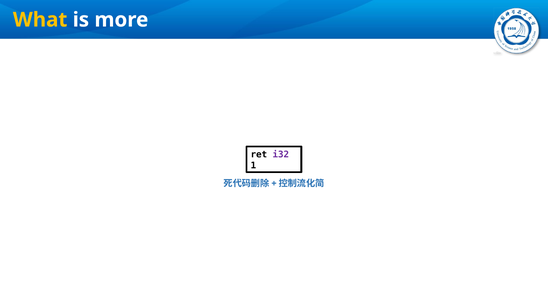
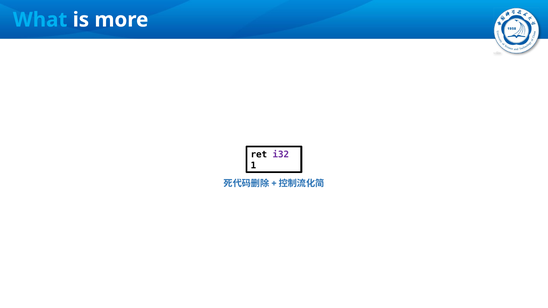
What colour: yellow -> light blue (40, 20)
